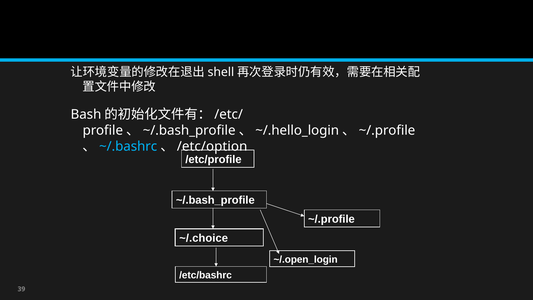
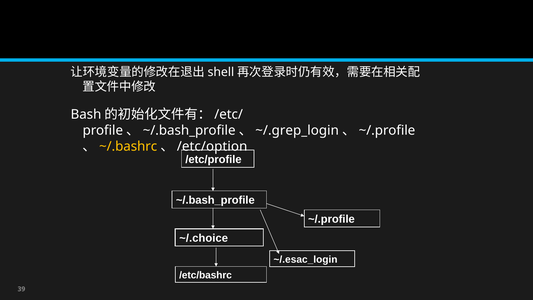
~/.hello_login: ~/.hello_login -> ~/.grep_login (297, 130)
~/.bashrc colour: light blue -> yellow (128, 146)
~/.open_login: ~/.open_login -> ~/.esac_login (306, 259)
